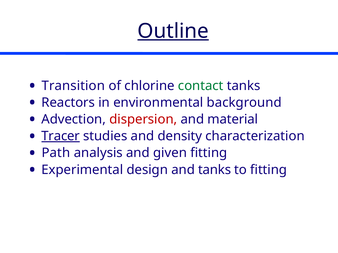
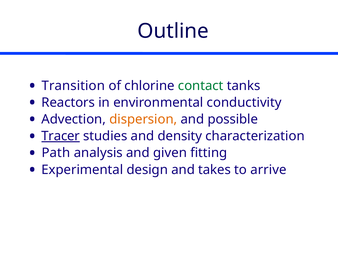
Outline underline: present -> none (173, 31)
background: background -> conductivity (244, 103)
dispersion colour: red -> orange (143, 120)
material: material -> possible (233, 120)
and tanks: tanks -> takes (215, 170)
to fitting: fitting -> arrive (268, 170)
